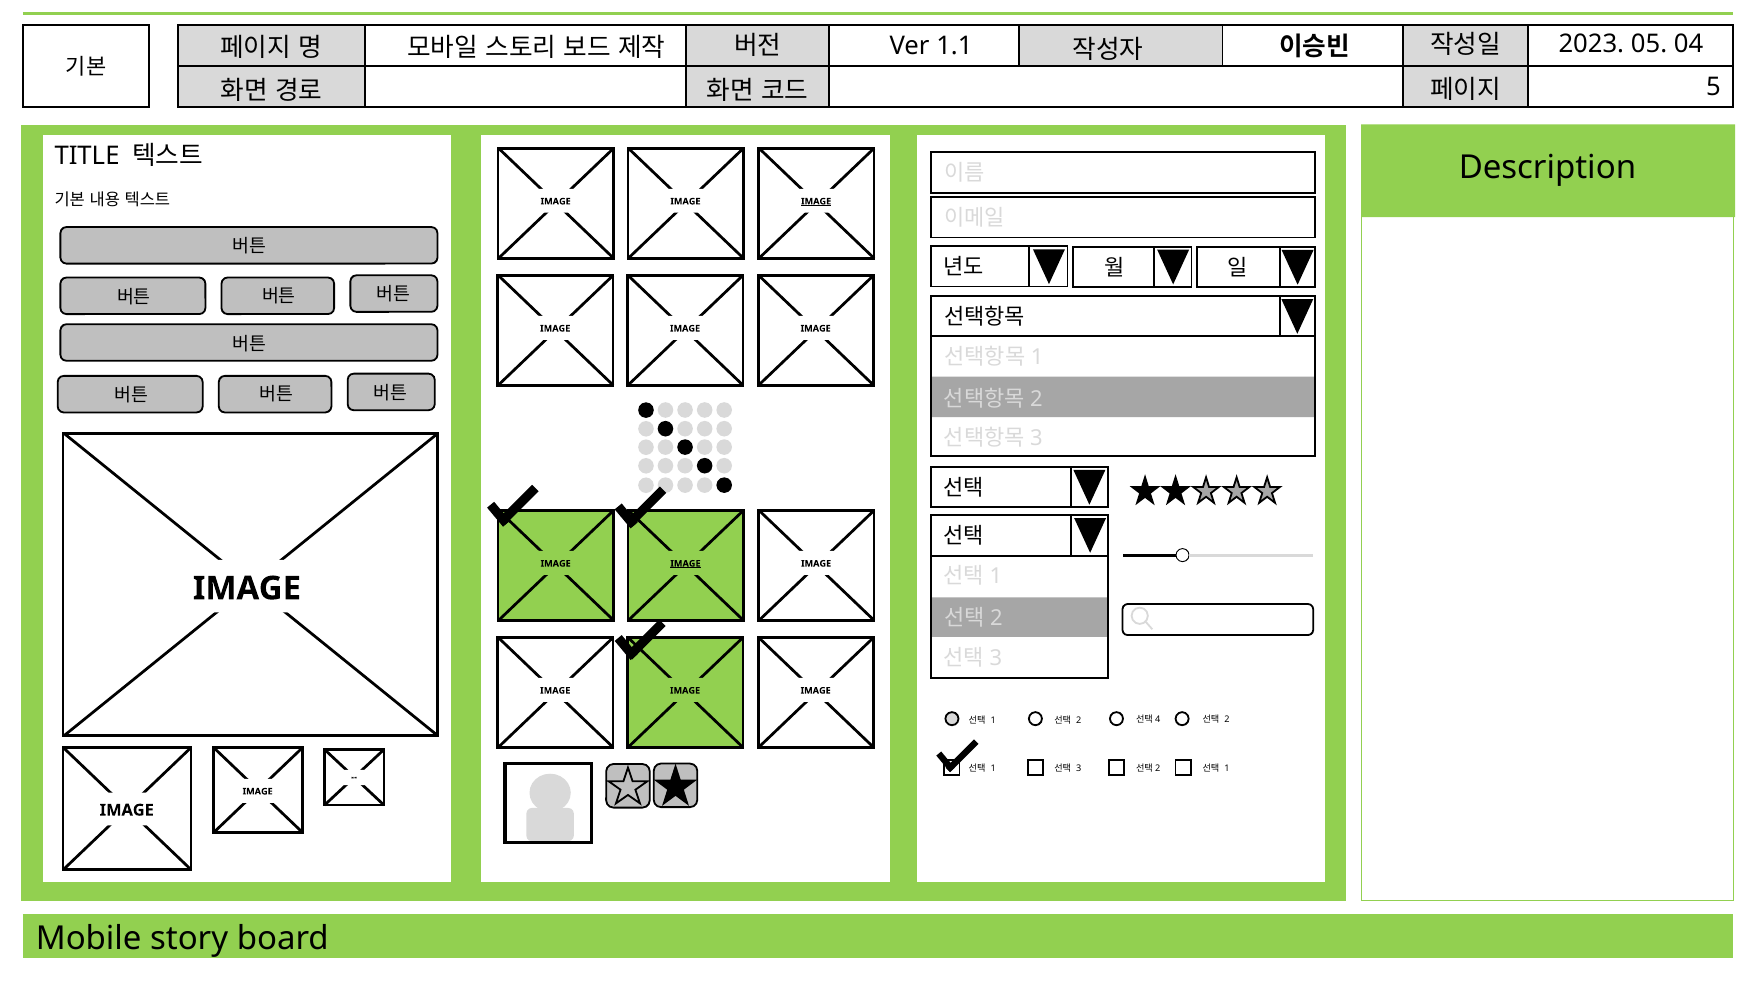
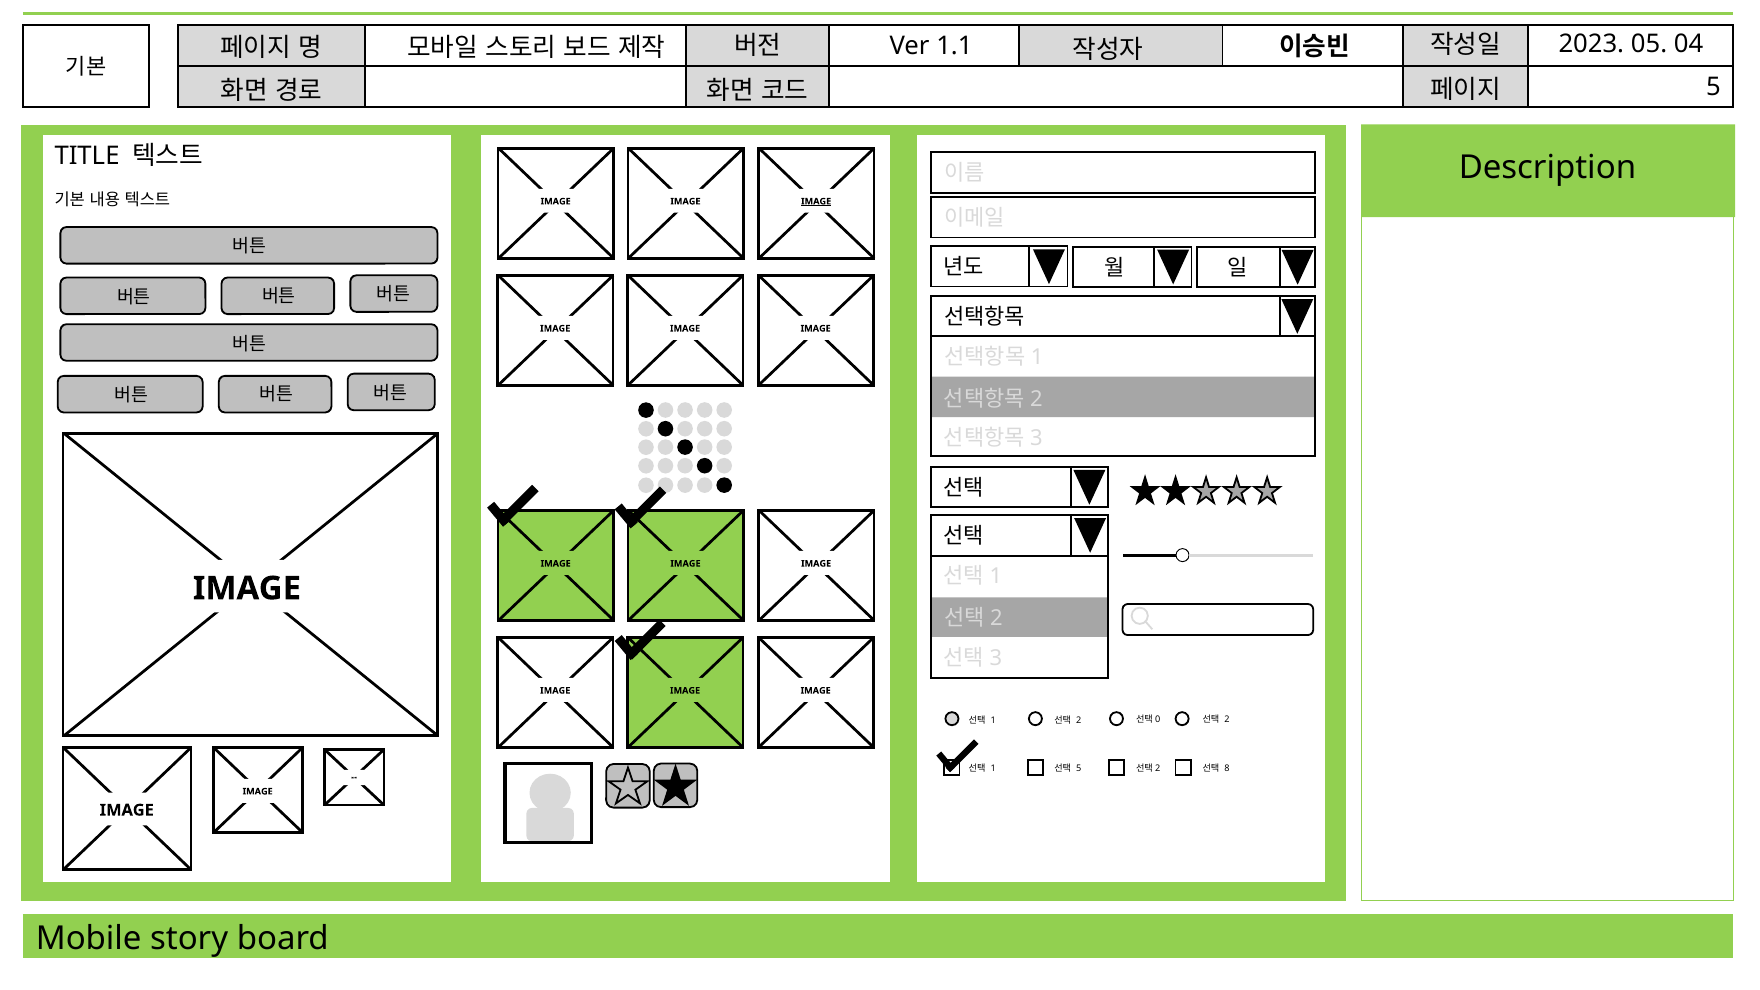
IMAGE underline: present -> none (685, 564)
4: 4 -> 0 (1158, 720)
3: 3 -> 5 (1079, 768)
1: 1 -> 8 (1227, 768)
